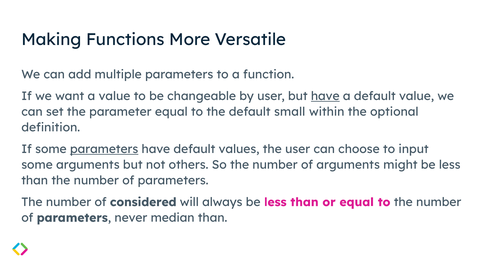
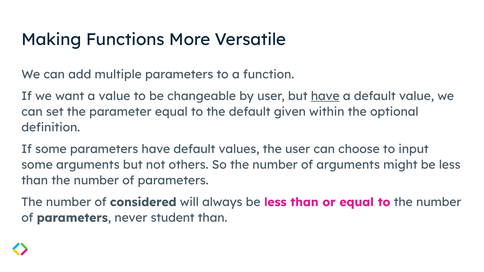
small: small -> given (290, 112)
parameters underline: present -> none (104, 149)
median: median -> student (173, 218)
